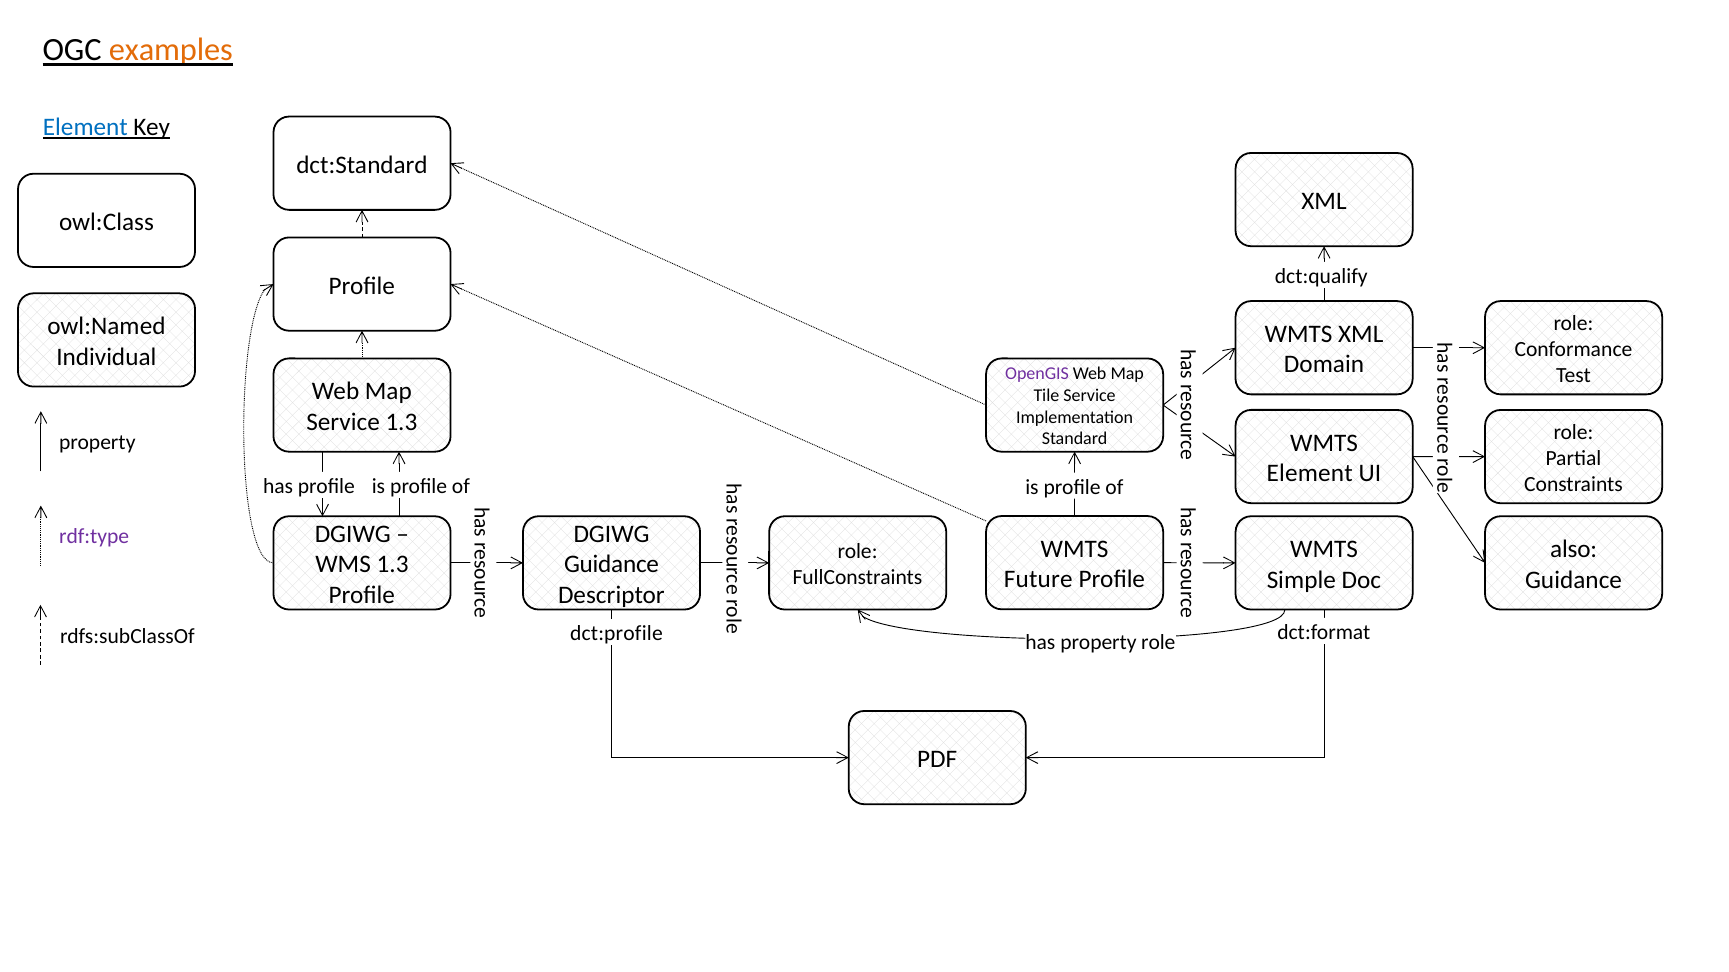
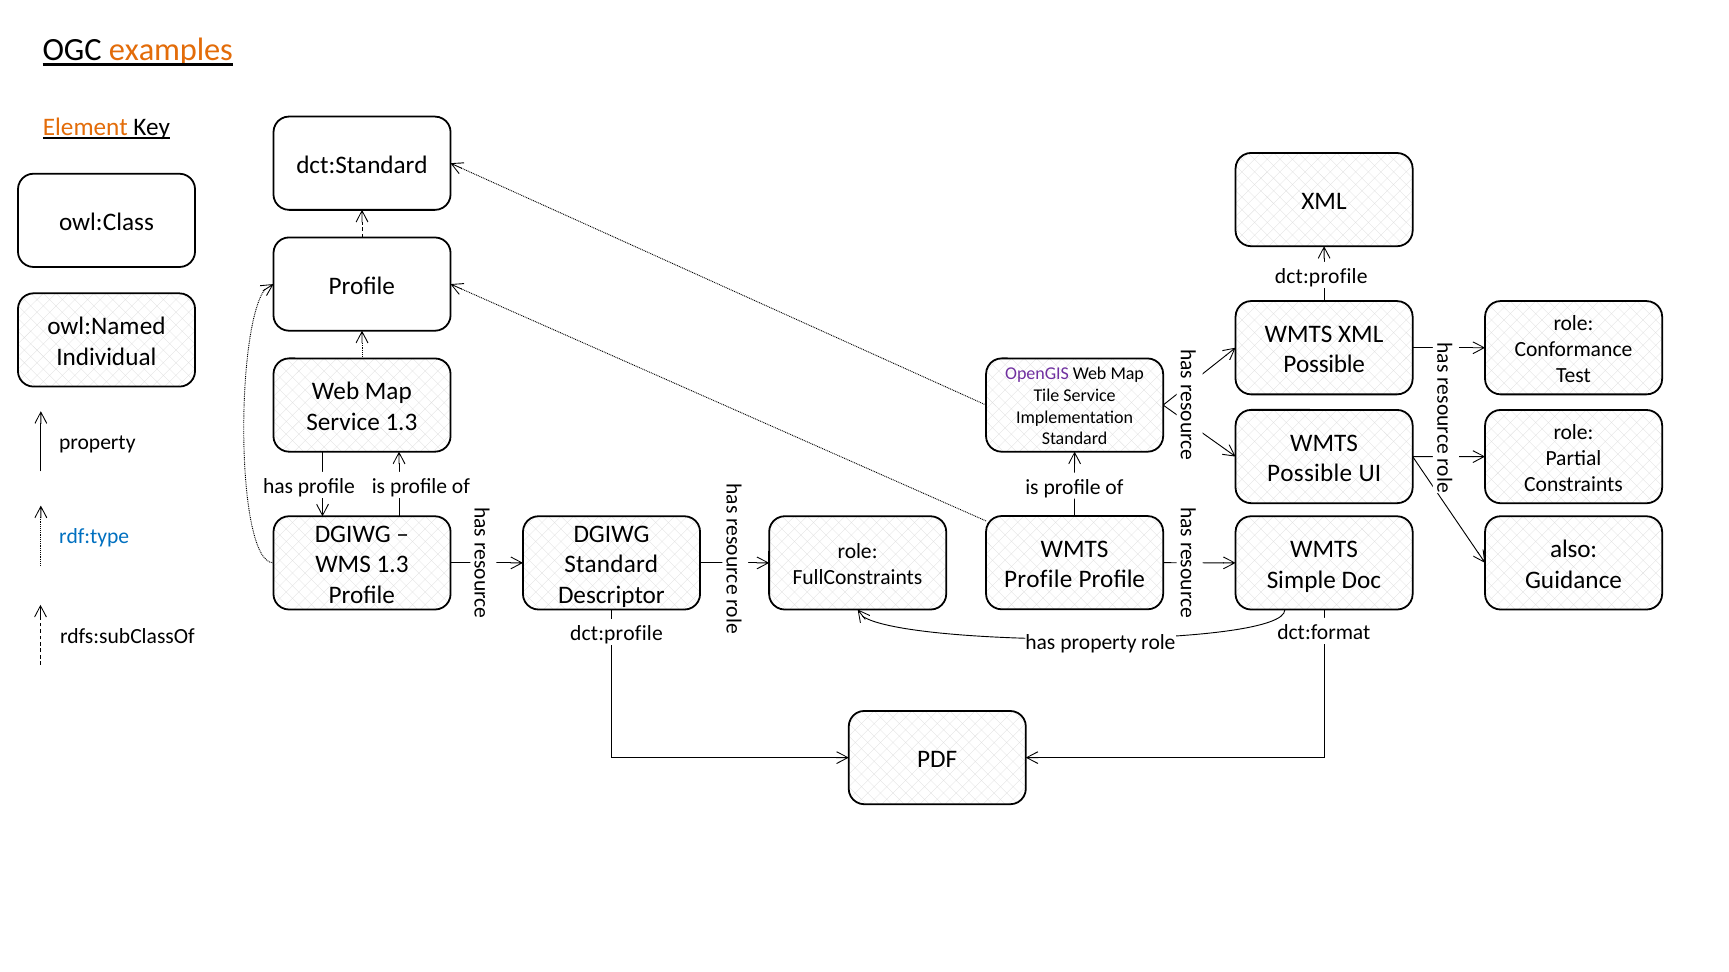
Element colour: blue -> orange (85, 127)
dct:qualify: dct:qualify -> dct:profile (1321, 276)
Domain: Domain -> Possible (1324, 365)
Element: Element -> Possible (1310, 474)
rdf:type colour: purple -> blue (94, 537)
Guidance: Guidance -> Standard (611, 565)
Future: Future -> Profile (1038, 580)
